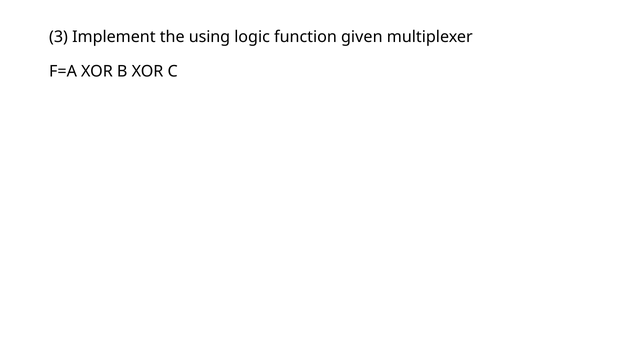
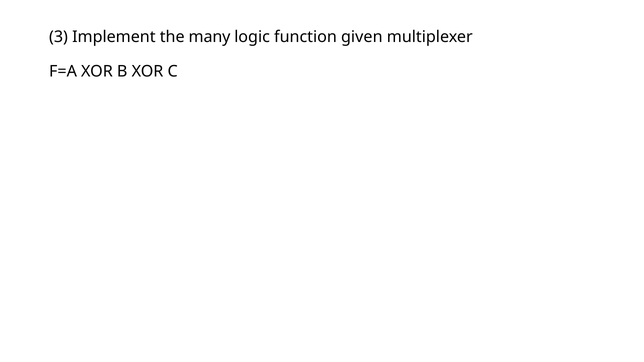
using: using -> many (210, 37)
